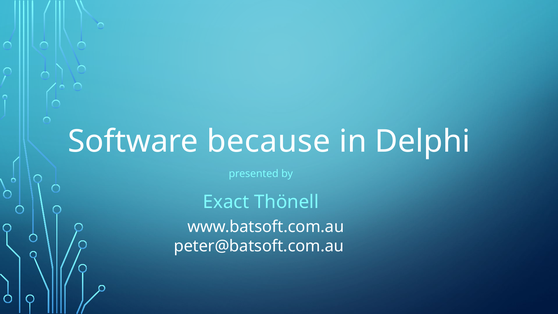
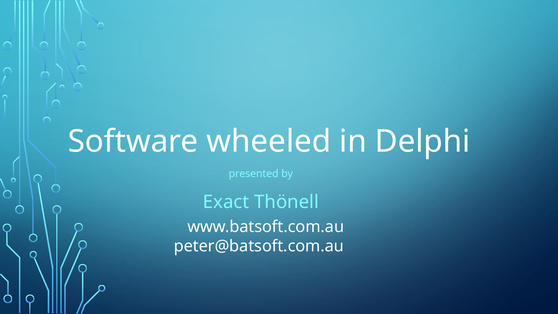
because: because -> wheeled (269, 141)
